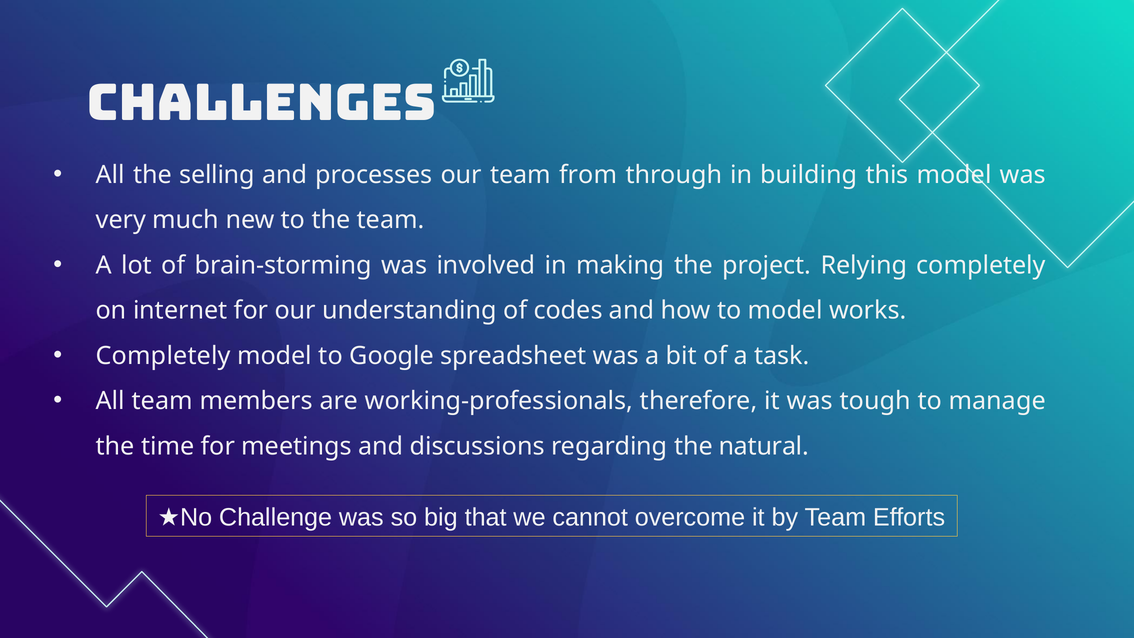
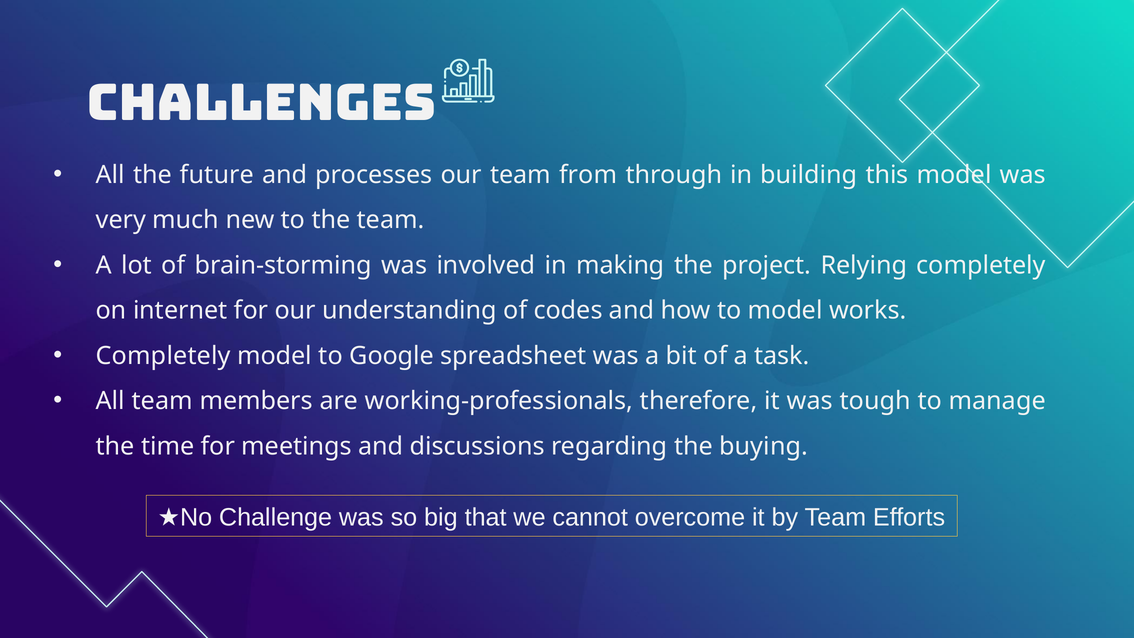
selling: selling -> future (217, 175)
natural: natural -> buying (764, 446)
